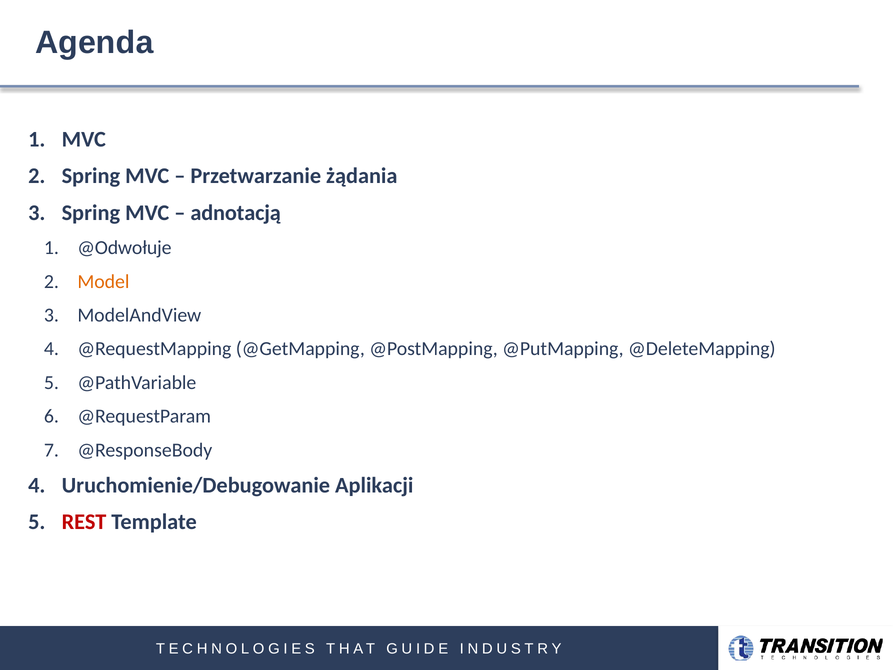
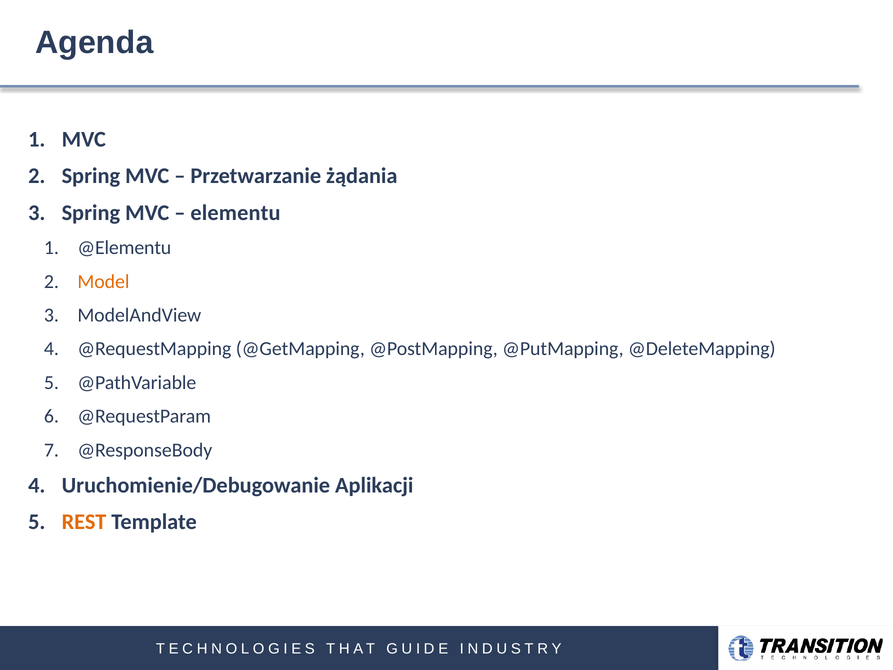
adnotacją: adnotacją -> elementu (235, 213)
@Odwołuje: @Odwołuje -> @Elementu (124, 248)
REST colour: red -> orange (84, 522)
